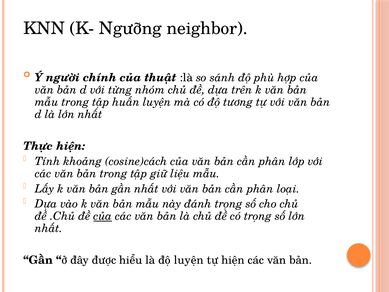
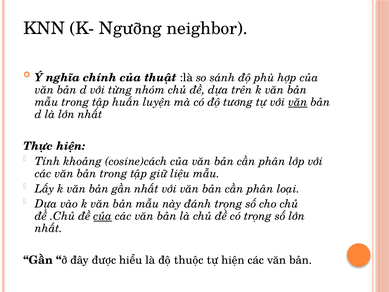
người: người -> nghĩa (63, 78)
văn underline: none -> present (298, 102)
độ luyện: luyện -> thuộc (189, 260)
